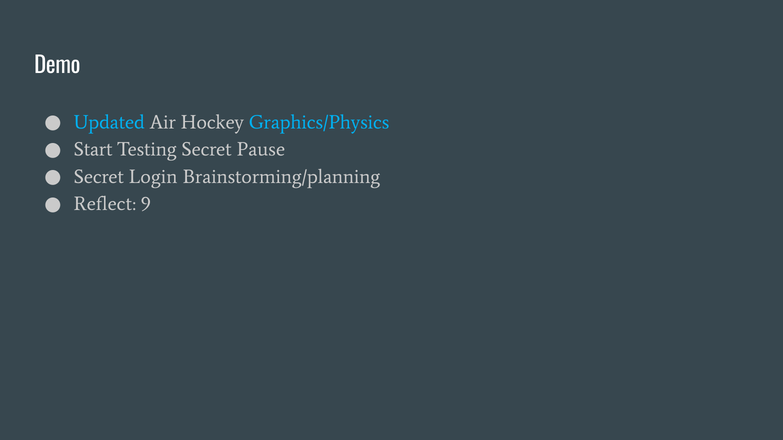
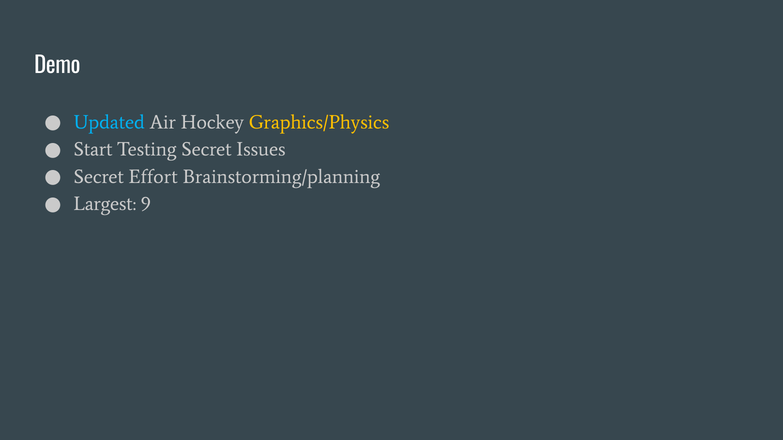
Graphics/Physics colour: light blue -> yellow (319, 122)
Pause: Pause -> Issues (261, 150)
Login: Login -> Effort (153, 177)
Reflect: Reflect -> Largest (105, 204)
